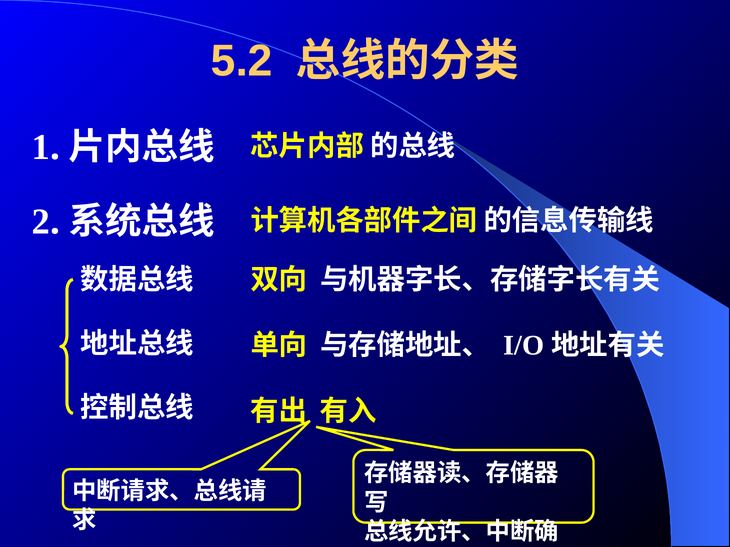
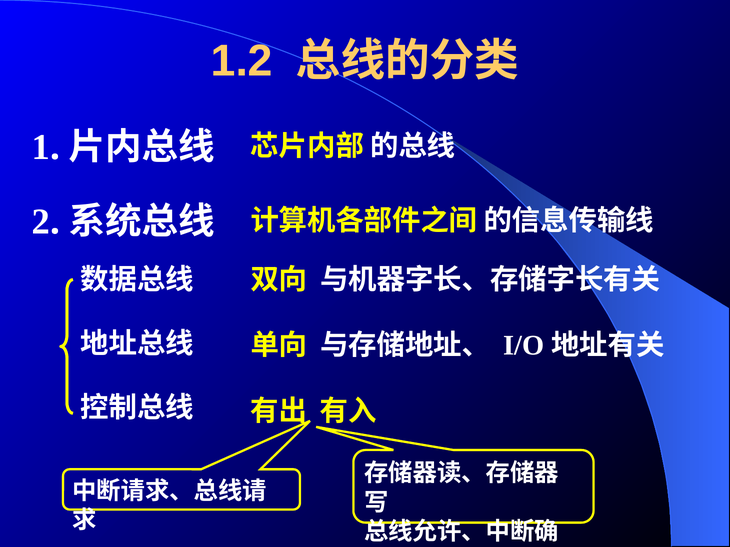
5.2: 5.2 -> 1.2 (242, 61)
